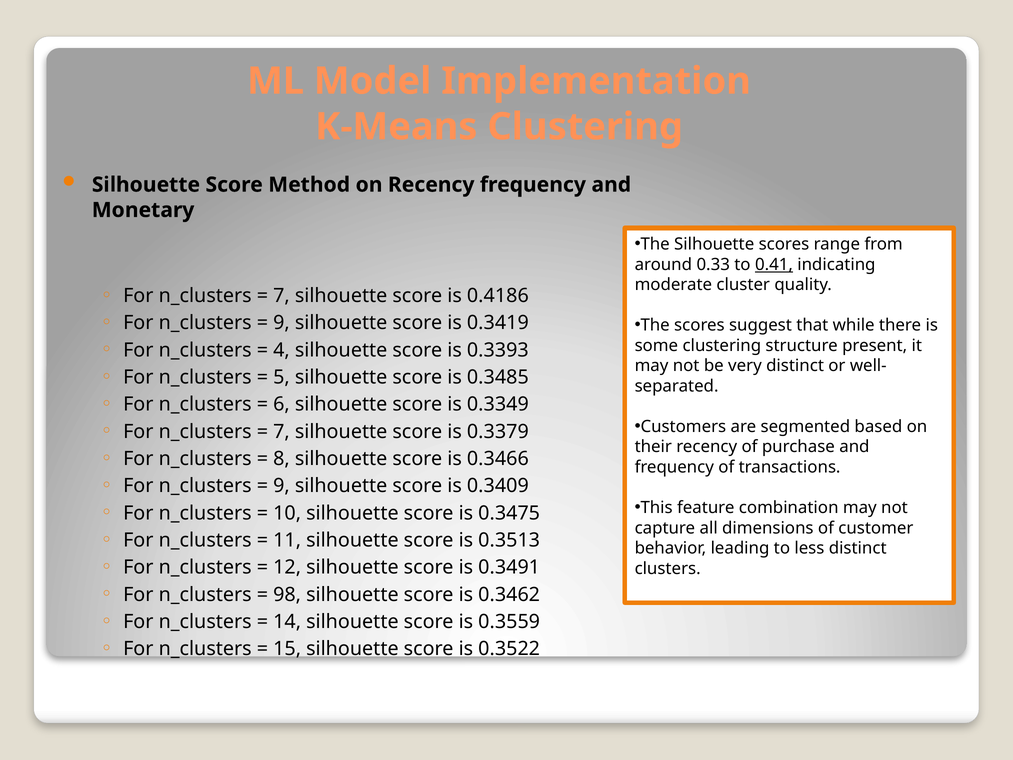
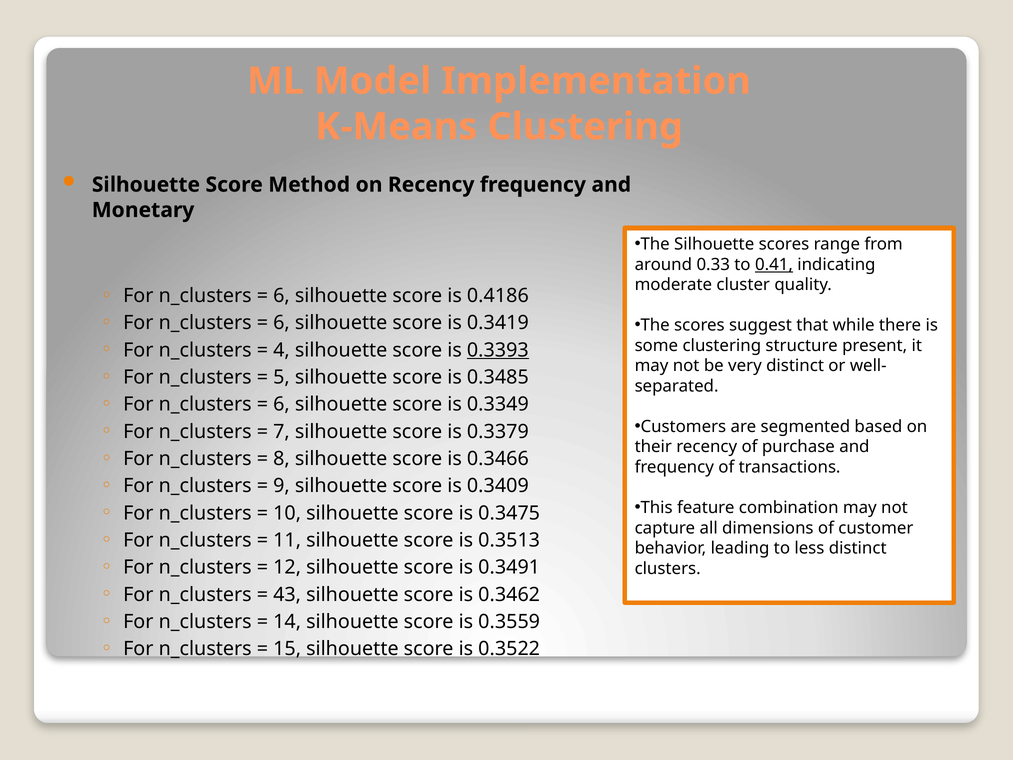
7: 7 -> 6 (281, 296)
9: 9 -> 6 (281, 323)
0.3393 underline: none -> present (498, 350)
98: 98 -> 43 (287, 594)
